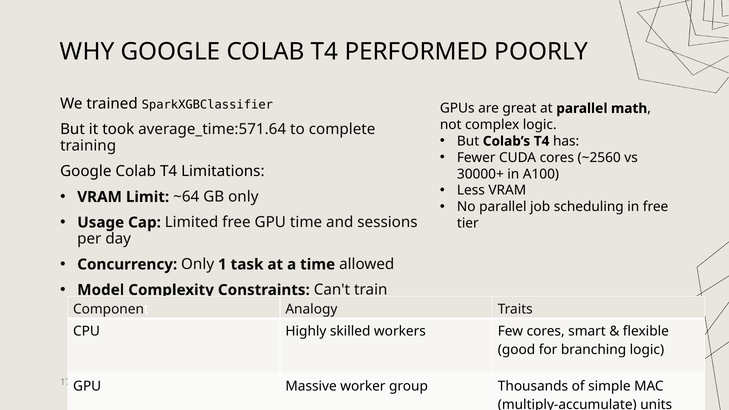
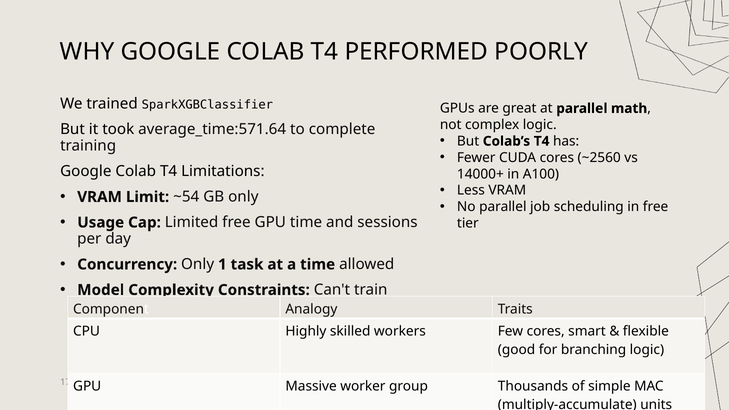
30000+: 30000+ -> 14000+ (480, 174)
~64: ~64 -> ~54 (186, 197)
